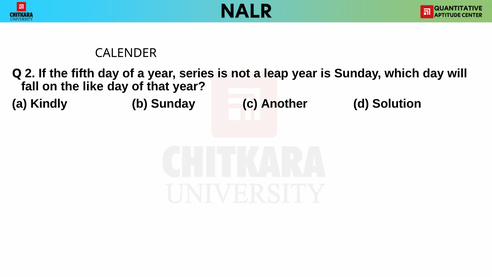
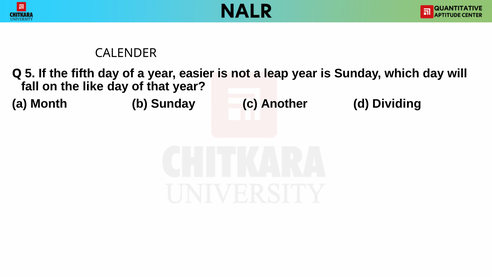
2: 2 -> 5 (30, 73)
series: series -> easier (197, 73)
Kindly: Kindly -> Month (49, 104)
Solution: Solution -> Dividing (397, 104)
